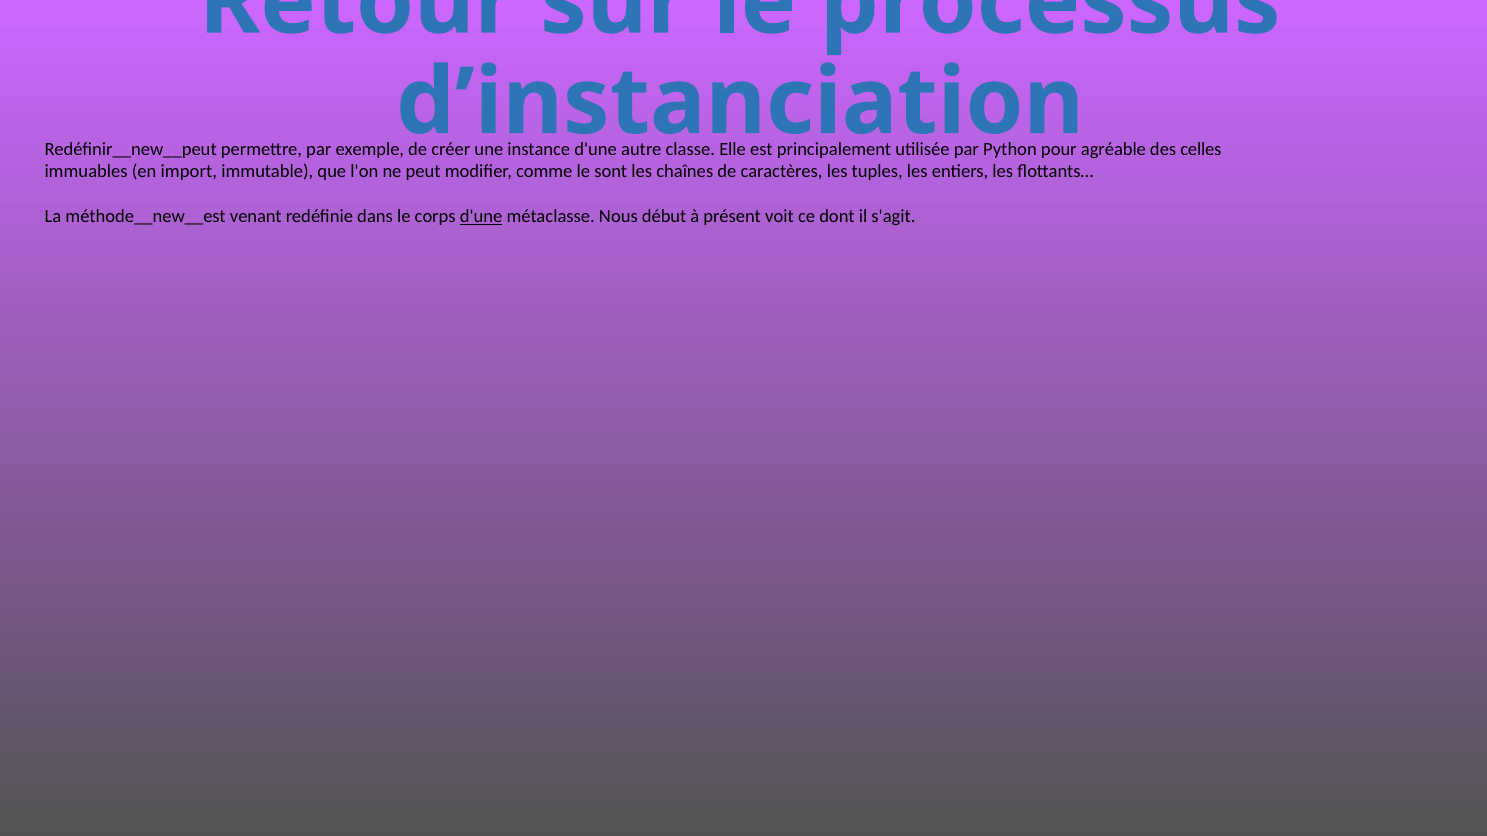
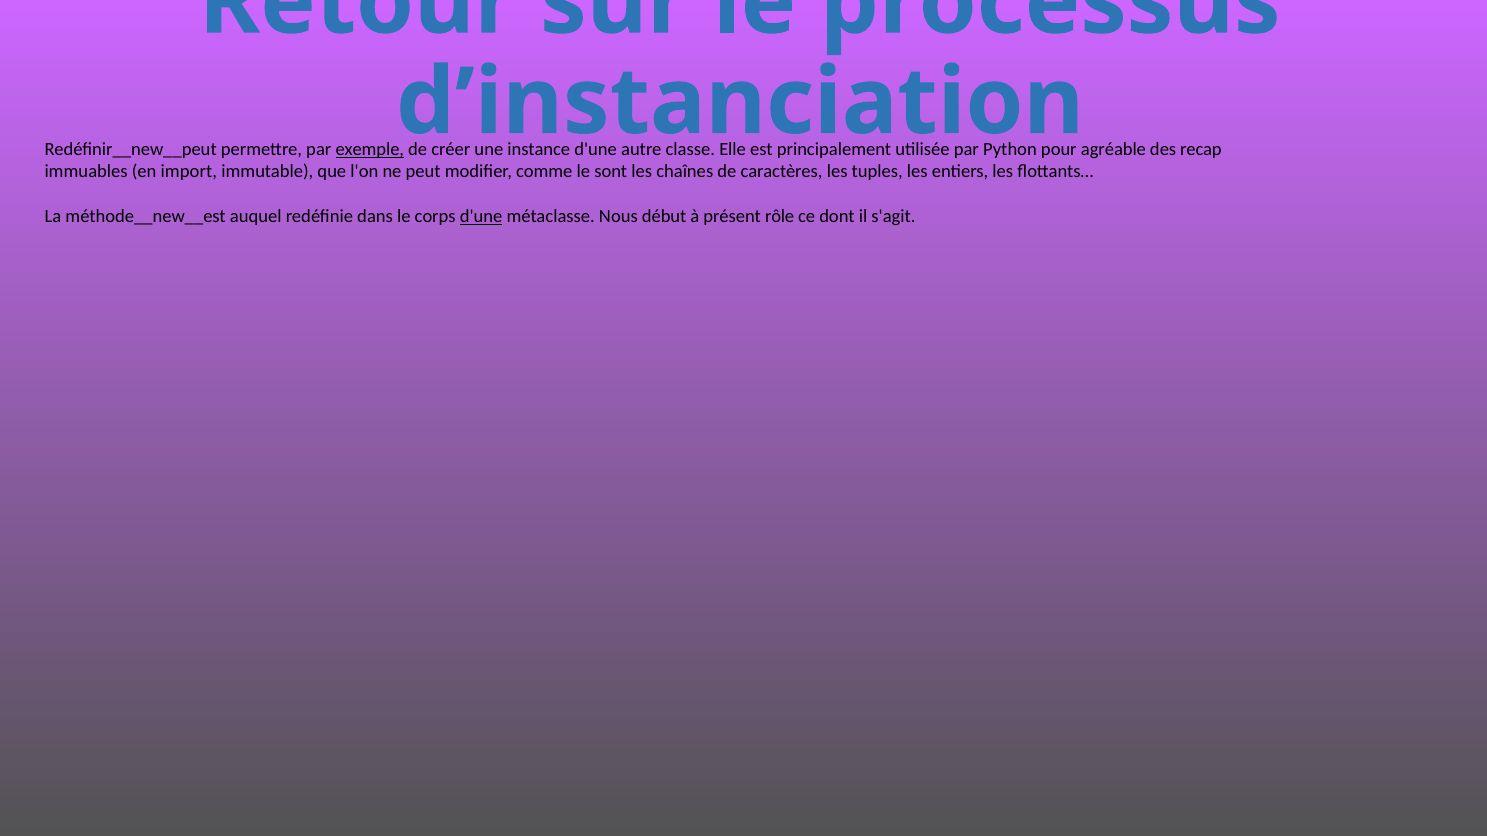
exemple underline: none -> present (370, 149)
celles: celles -> recap (1201, 149)
venant: venant -> auquel (256, 216)
voit: voit -> rôle (780, 216)
